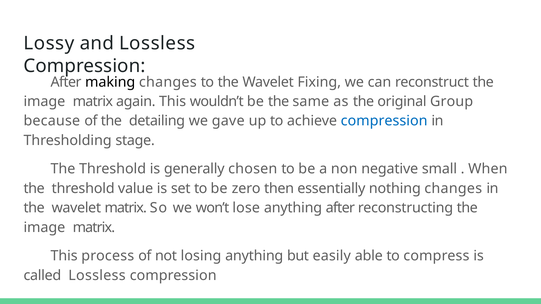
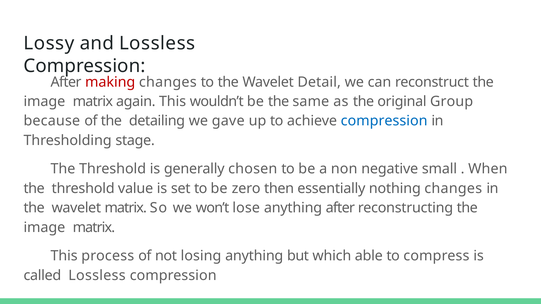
making colour: black -> red (110, 82)
Fixing: Fixing -> Detail (319, 82)
easily: easily -> which (332, 256)
